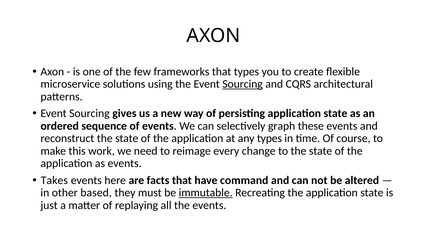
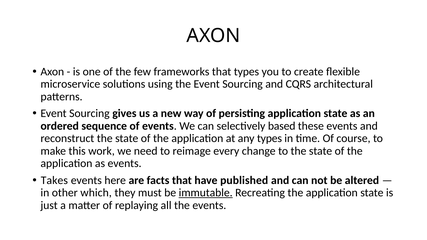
Sourcing underline: present -> none (243, 84)
graph: graph -> based (282, 126)
command: command -> published (244, 180)
based: based -> which (96, 193)
